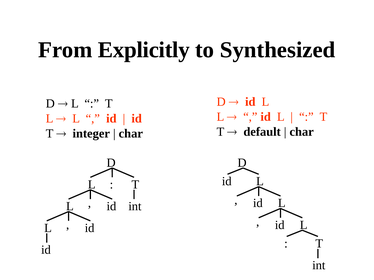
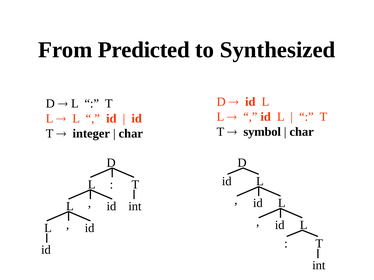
Explicitly: Explicitly -> Predicted (144, 50)
default: default -> symbol (262, 132)
